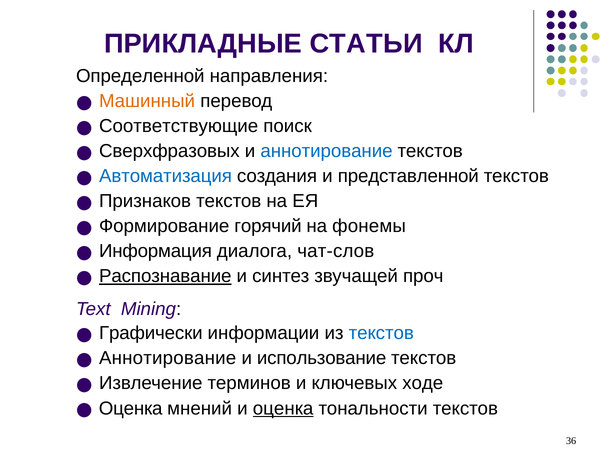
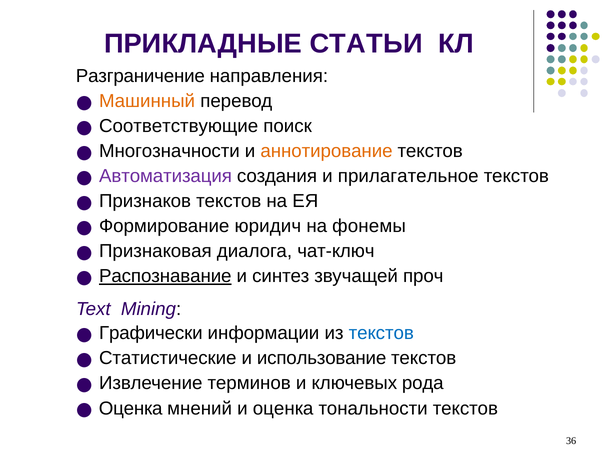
Определенной: Определенной -> Разграничение (140, 76)
Сверхфразовых: Сверхфразовых -> Многозначности (169, 151)
аннотирование colour: blue -> orange (326, 151)
Автоматизация colour: blue -> purple (165, 176)
представленной: представленной -> прилагательное (408, 176)
горячий: горячий -> юридич (268, 226)
Информация: Информация -> Признаковая (155, 251)
чат-слов: чат-слов -> чат-ключ (336, 251)
Аннотирование: Аннотирование -> Статистические (168, 358)
ходе: ходе -> рода (423, 383)
оценка underline: present -> none (283, 408)
